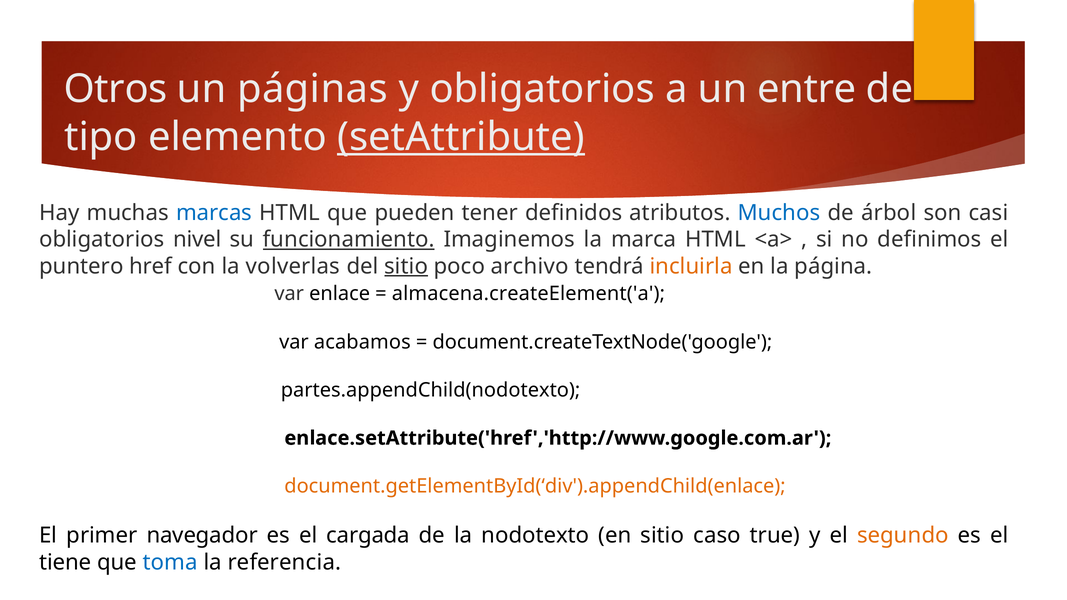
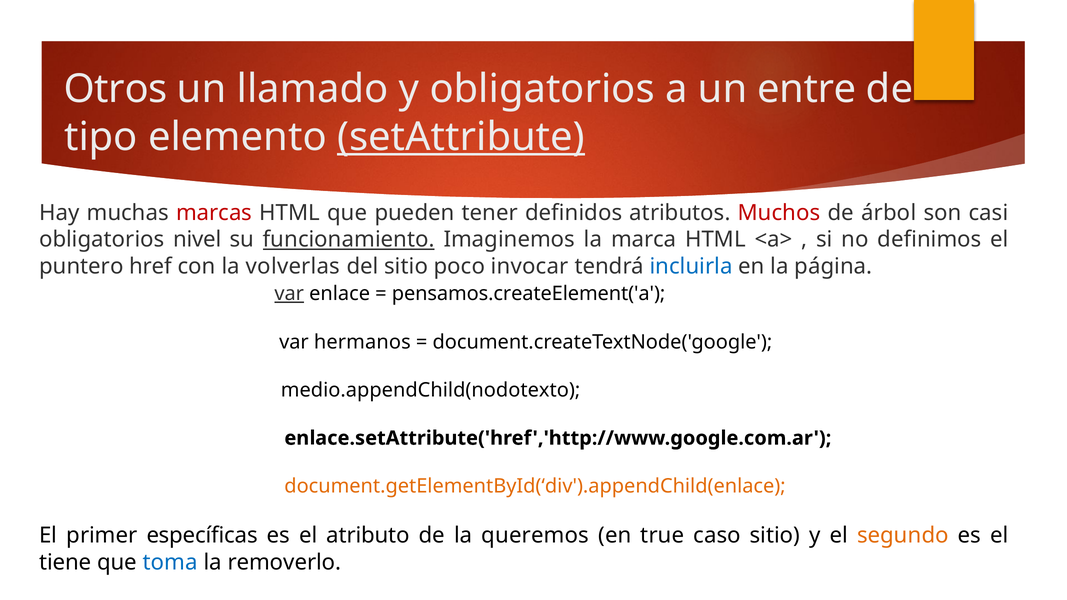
páginas: páginas -> llamado (313, 89)
marcas colour: blue -> red (214, 213)
Muchos colour: blue -> red (779, 213)
sitio underline: present -> none (406, 266)
archivo: archivo -> invocar (530, 266)
incluirla colour: orange -> blue (691, 266)
var underline: none -> present (289, 294)
almacena.createElement('a: almacena.createElement('a -> pensamos.createElement('a (529, 294)
acabamos: acabamos -> hermanos (362, 342)
partes.appendChild(nodotexto: partes.appendChild(nodotexto -> medio.appendChild(nodotexto (431, 390)
navegador: navegador -> específicas (202, 536)
cargada: cargada -> atributo (368, 536)
nodotexto: nodotexto -> queremos (535, 536)
en sitio: sitio -> true (662, 536)
caso true: true -> sitio (775, 536)
referencia: referencia -> removerlo (284, 562)
